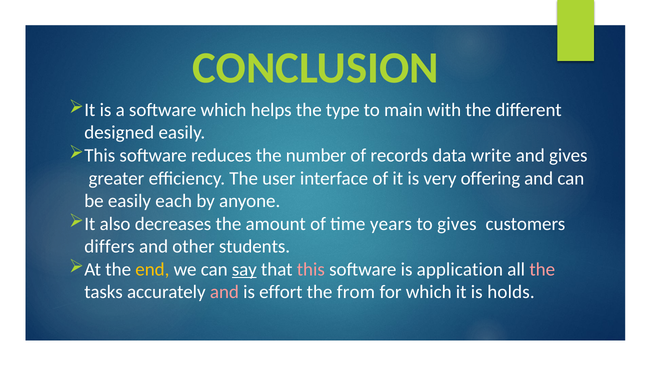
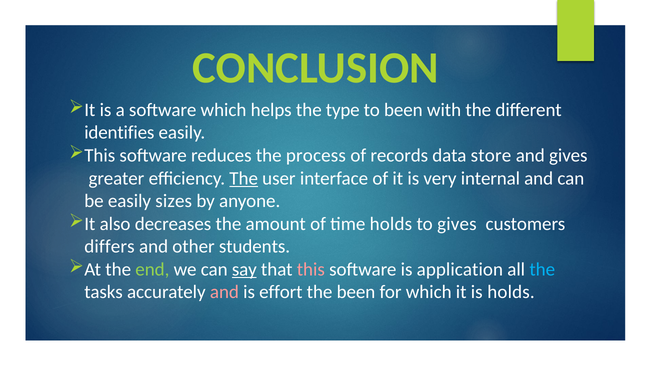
to main: main -> been (403, 110)
designed: designed -> identifies (119, 133)
number: number -> process (316, 156)
write: write -> store (491, 156)
The underline: none -> present (244, 178)
offering: offering -> internal (490, 178)
each: each -> sizes (174, 201)
time years: years -> holds (391, 224)
end colour: yellow -> light green (152, 270)
the colour: pink -> light blue (542, 270)
the from: from -> been (356, 292)
